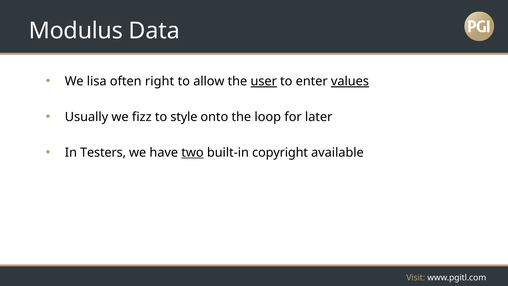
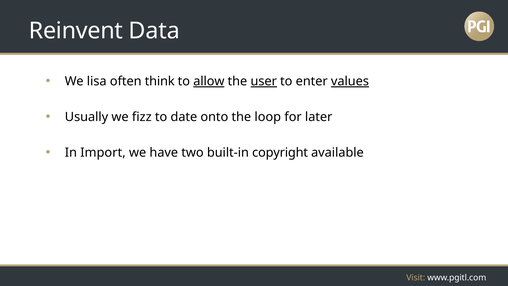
Modulus: Modulus -> Reinvent (76, 31)
right: right -> think (160, 81)
allow underline: none -> present (209, 81)
style: style -> date (184, 117)
Testers: Testers -> Import (103, 152)
two underline: present -> none (193, 152)
